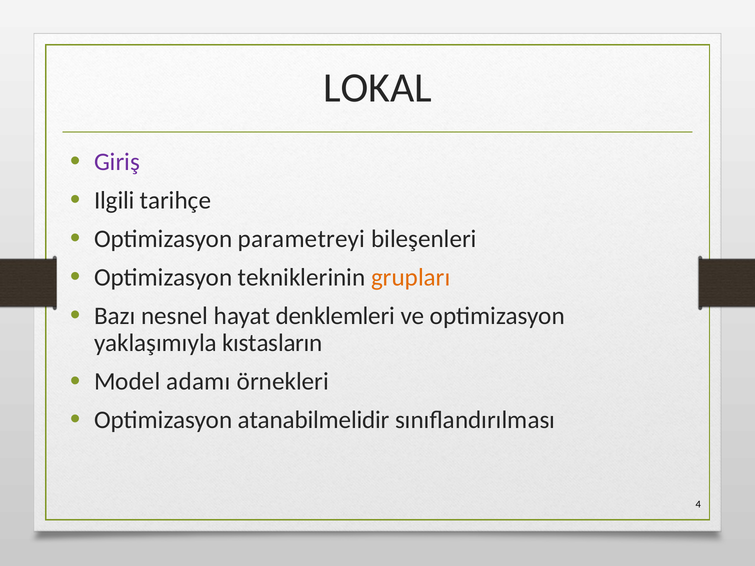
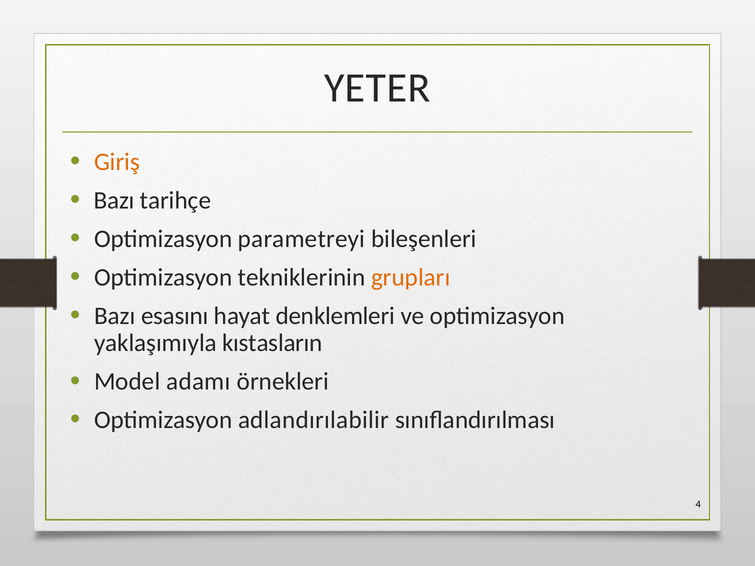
LOKAL: LOKAL -> YETER (377, 88)
Giriş colour: purple -> orange (117, 162)
Ilgili: Ilgili -> Bazı (114, 200)
nesnel: nesnel -> esasını (175, 316)
atanabilmelidir: atanabilmelidir -> adlandırılabilir (314, 420)
